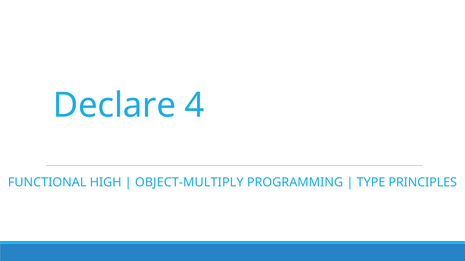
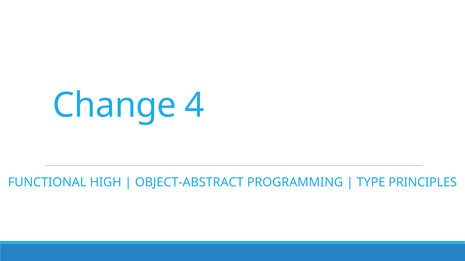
Declare: Declare -> Change (115, 105)
OBJECT-MULTIPLY: OBJECT-MULTIPLY -> OBJECT-ABSTRACT (189, 183)
